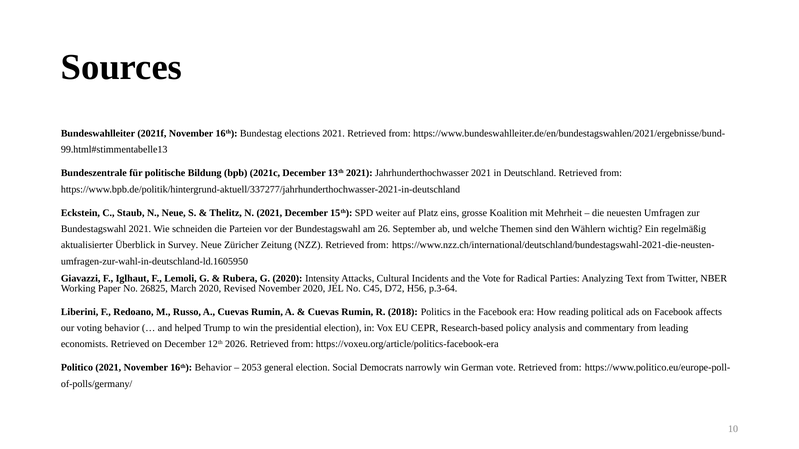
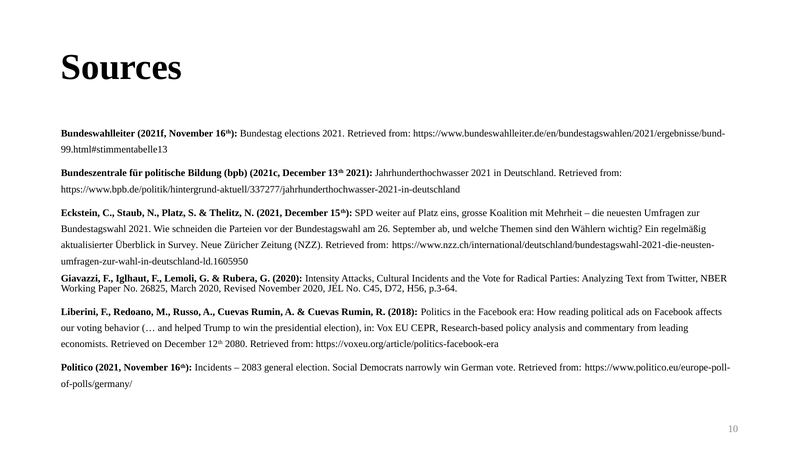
N Neue: Neue -> Platz (174, 213)
2026: 2026 -> 2080 (236, 344)
16th Behavior: Behavior -> Incidents (213, 368)
2053: 2053 -> 2083 (252, 368)
